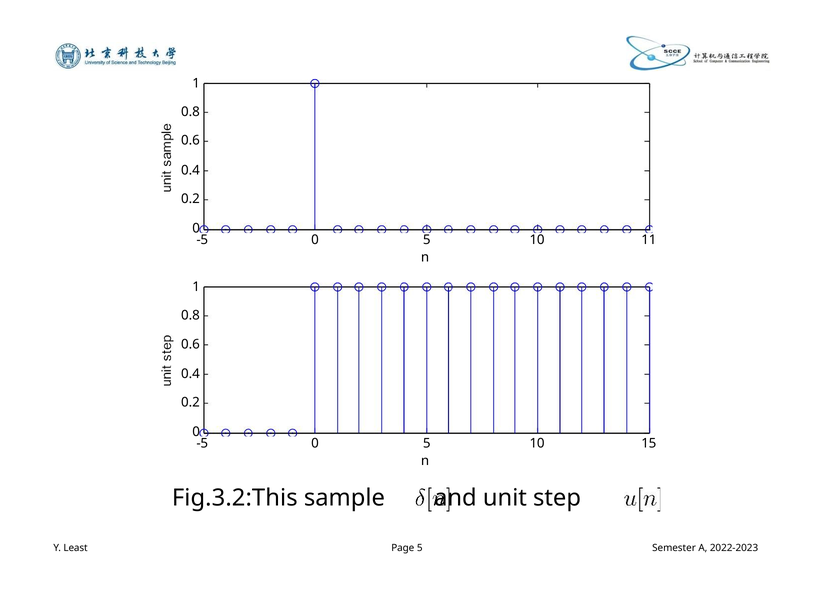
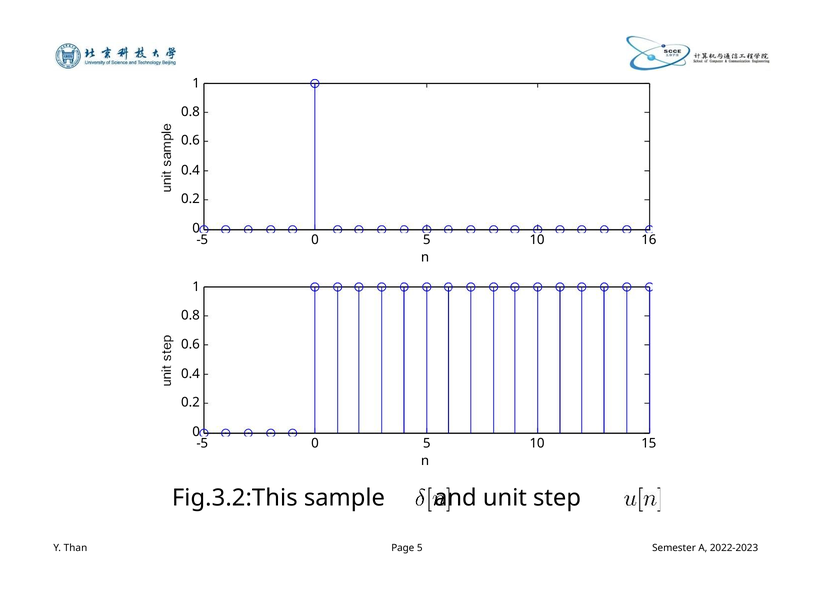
11: 11 -> 16 (649, 240)
Least: Least -> Than (75, 548)
